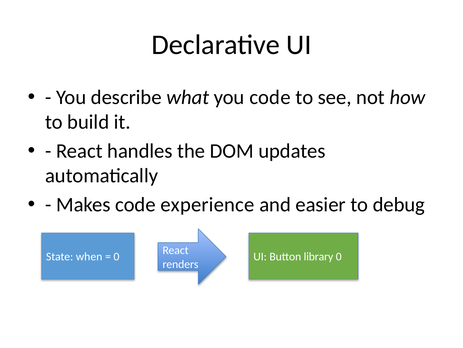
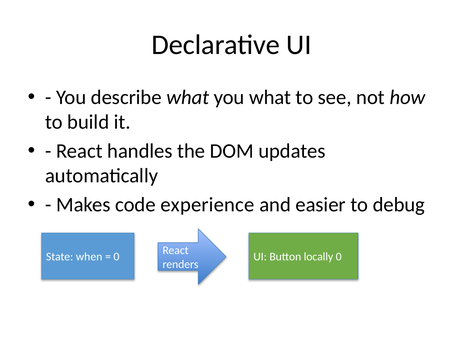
you code: code -> what (270, 97)
library: library -> locally (318, 256)
